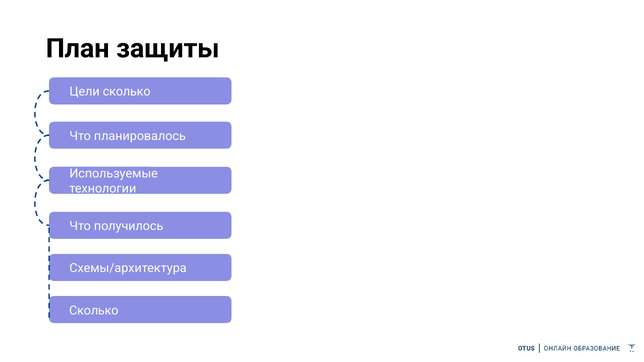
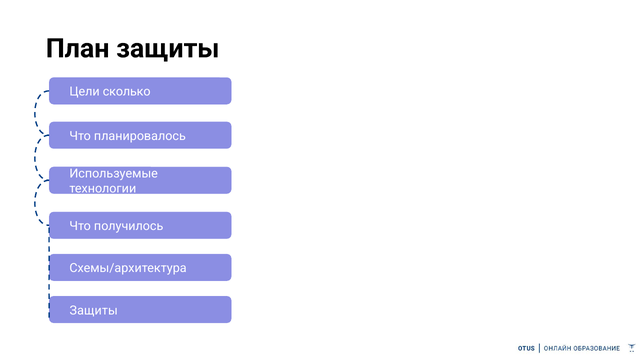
Сколько: Сколько -> Защиты (94, 311)
